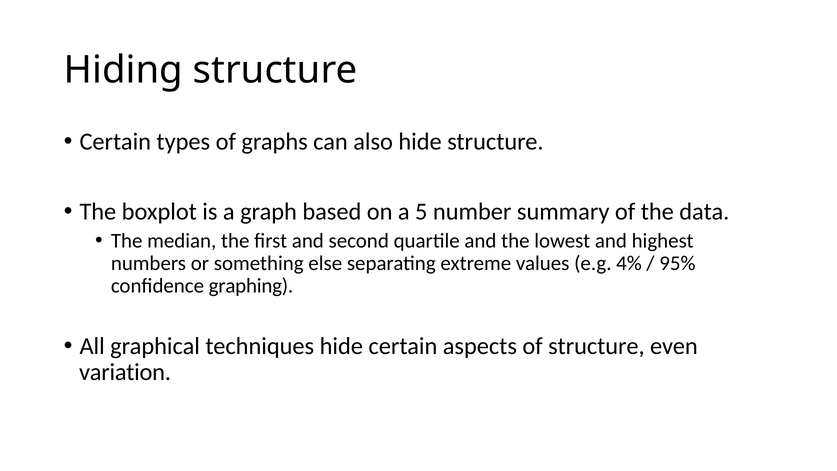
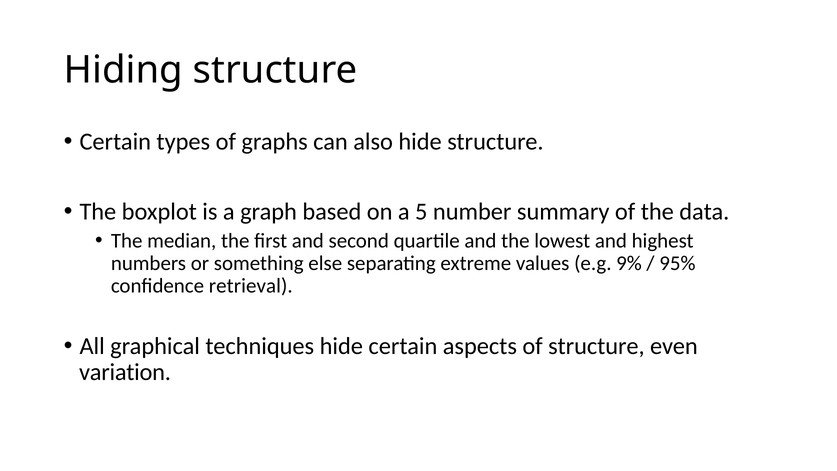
4%: 4% -> 9% (629, 263)
graphing: graphing -> retrieval (251, 286)
